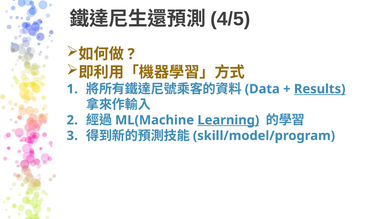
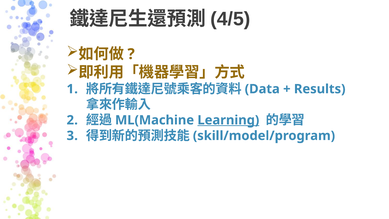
Results underline: present -> none (320, 89)
